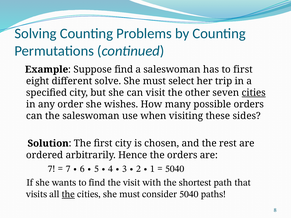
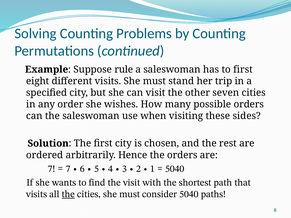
Suppose find: find -> rule (124, 70)
different solve: solve -> visits (108, 81)
select: select -> stand (181, 81)
cities underline: present -> none (254, 93)
